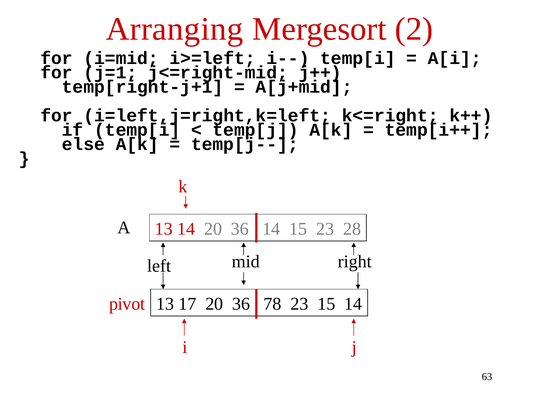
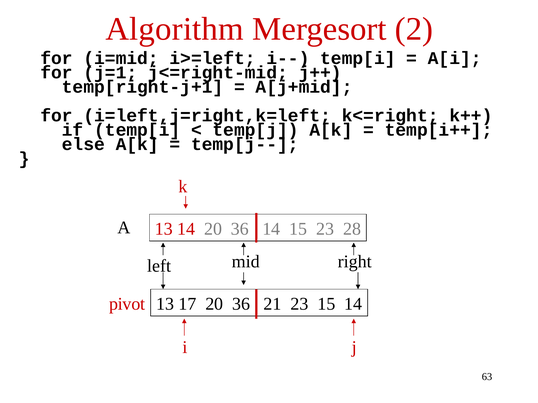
Arranging: Arranging -> Algorithm (175, 29)
78: 78 -> 21 (273, 304)
